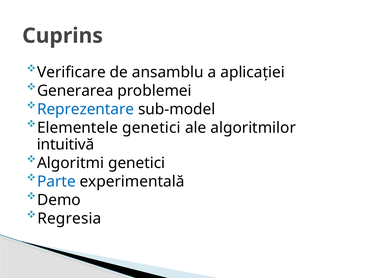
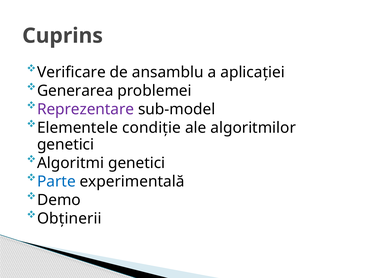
Reprezentare colour: blue -> purple (86, 109)
Elementele genetici: genetici -> condiție (151, 128)
intuitivă: intuitivă -> genetici (66, 145)
Regresia: Regresia -> Obținerii (69, 219)
